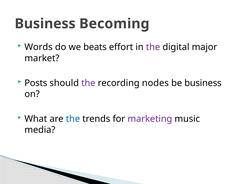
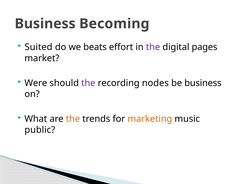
Words: Words -> Suited (39, 47)
major: major -> pages (205, 47)
Posts: Posts -> Were (36, 83)
the colour: blue -> orange (73, 119)
marketing colour: purple -> orange (150, 119)
media: media -> public (40, 130)
